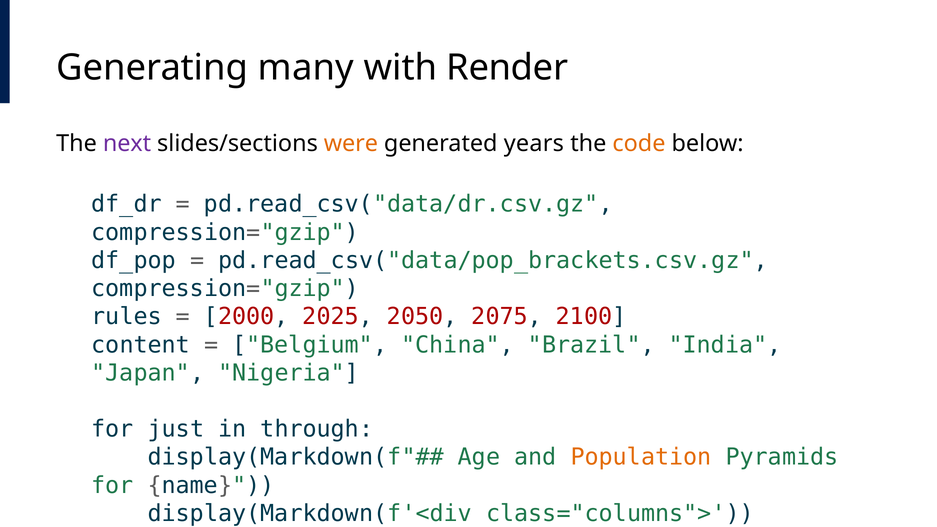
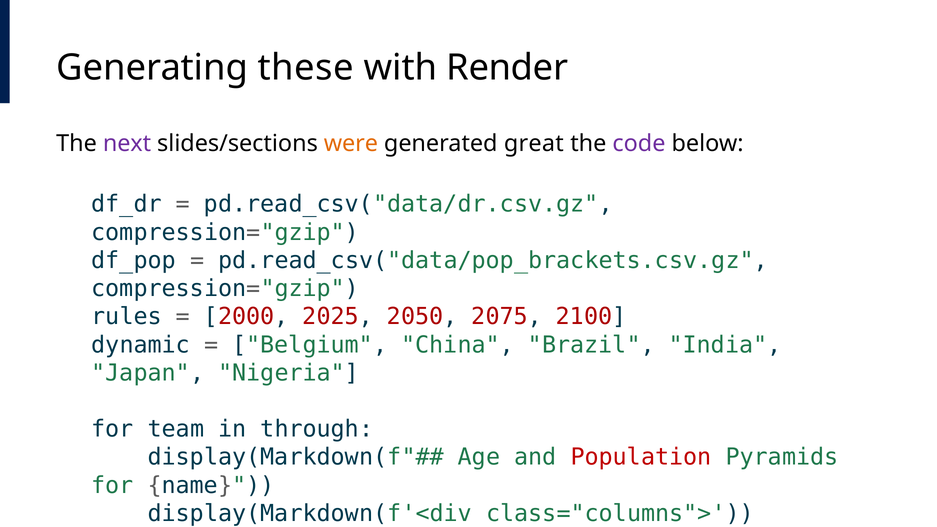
many: many -> these (306, 68)
generated years: years -> great (534, 143)
code colour: orange -> purple (639, 143)
content: content -> dynamic (141, 345)
just: just -> team (176, 429)
Population colour: orange -> red (641, 457)
